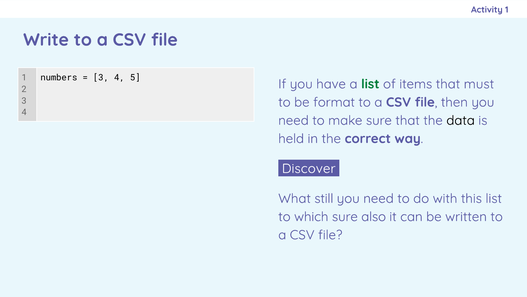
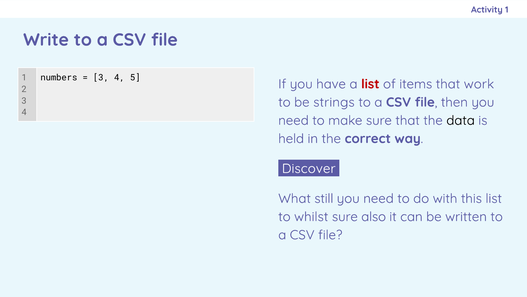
list colour: green -> red (370, 84)
must: must -> work (479, 84)
format: format -> strings (334, 102)
which: which -> whilst (311, 216)
